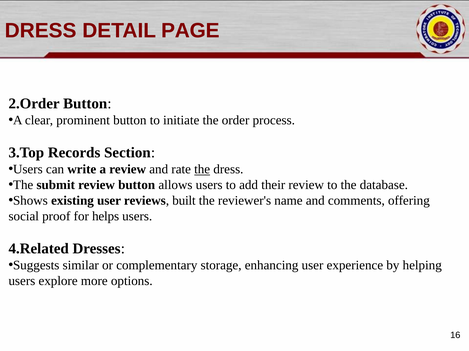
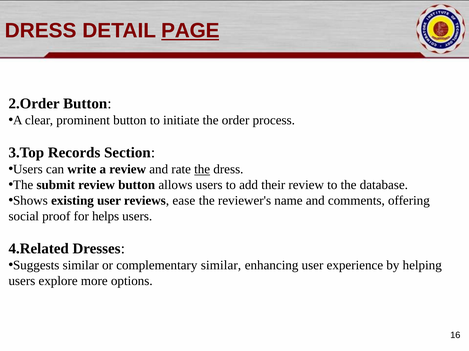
PAGE underline: none -> present (190, 31)
built: built -> ease (184, 201)
complementary storage: storage -> similar (221, 266)
